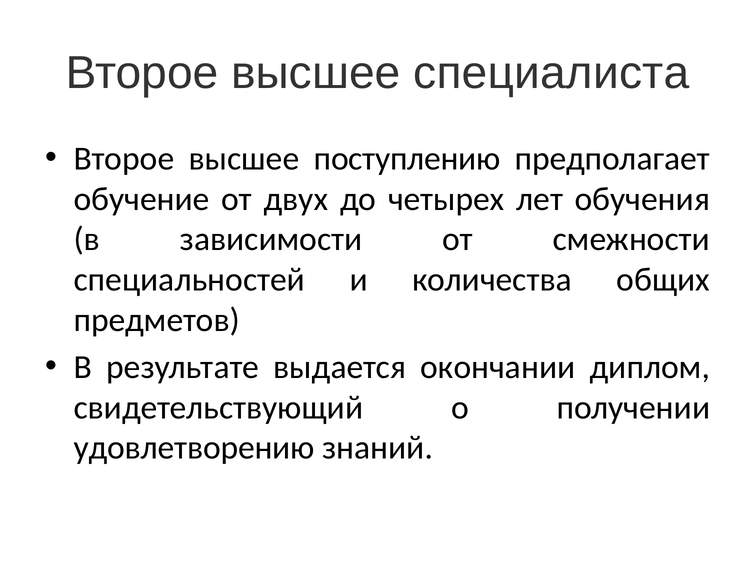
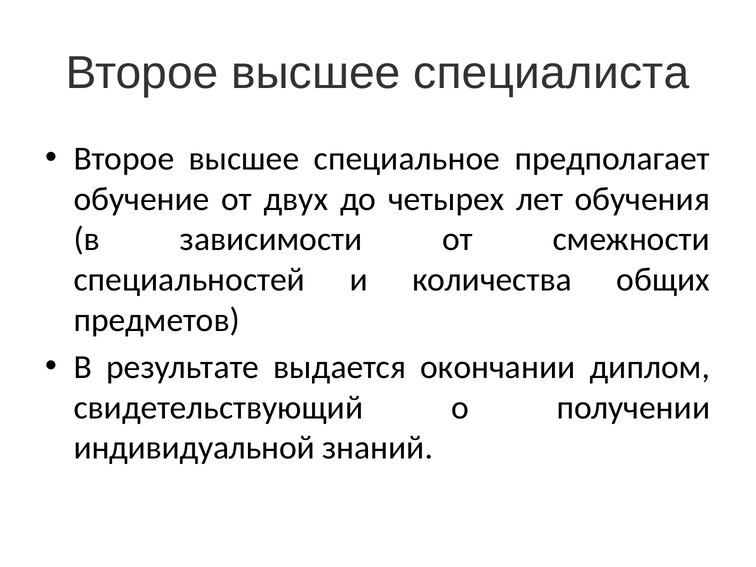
поступлению: поступлению -> специальное (407, 159)
удовлетворению: удовлетворению -> индивидуальной (194, 448)
